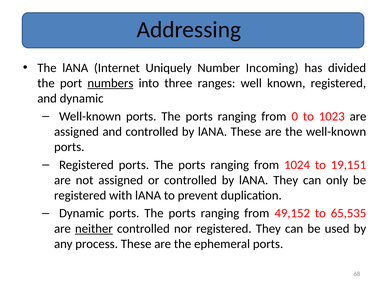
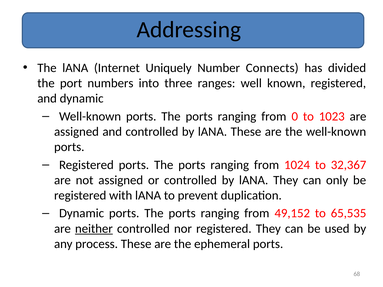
Incoming: Incoming -> Connects (272, 68)
numbers underline: present -> none (110, 83)
19,151: 19,151 -> 32,367 (349, 165)
